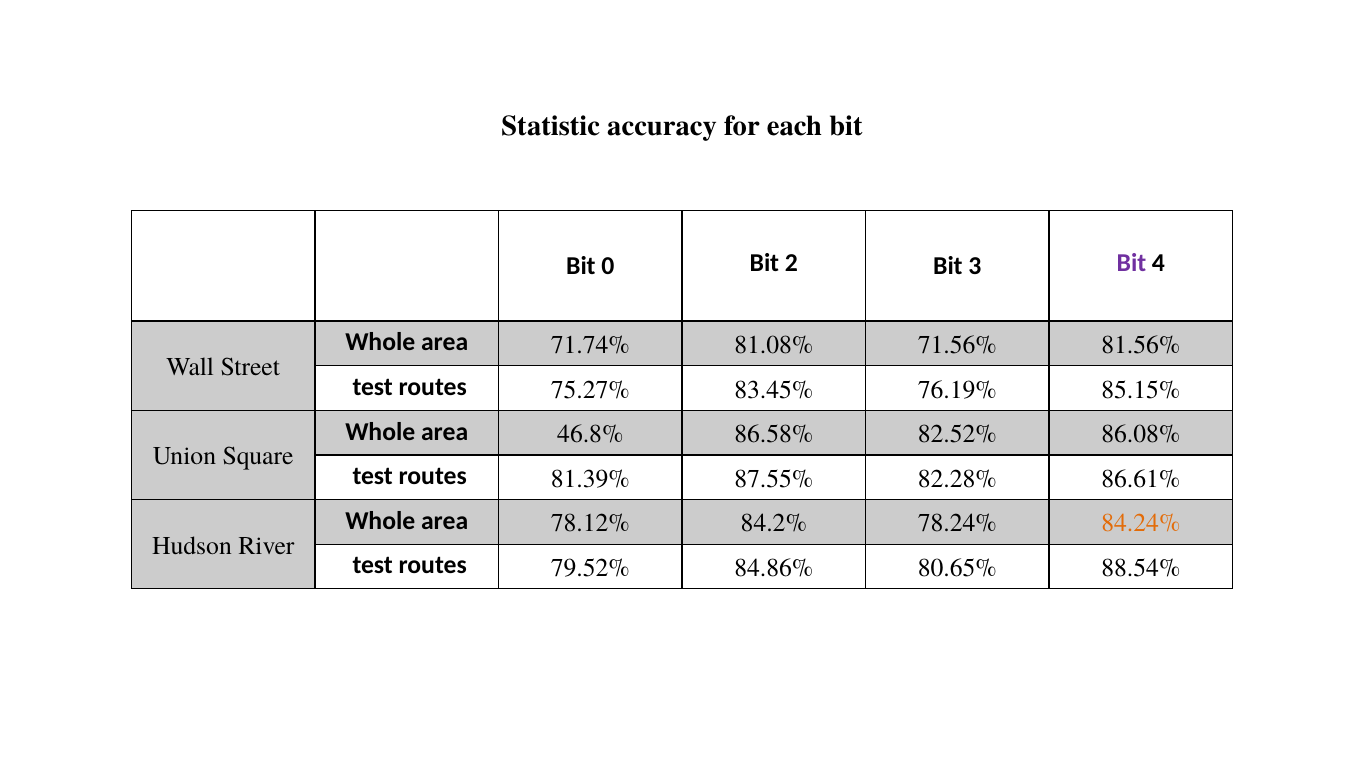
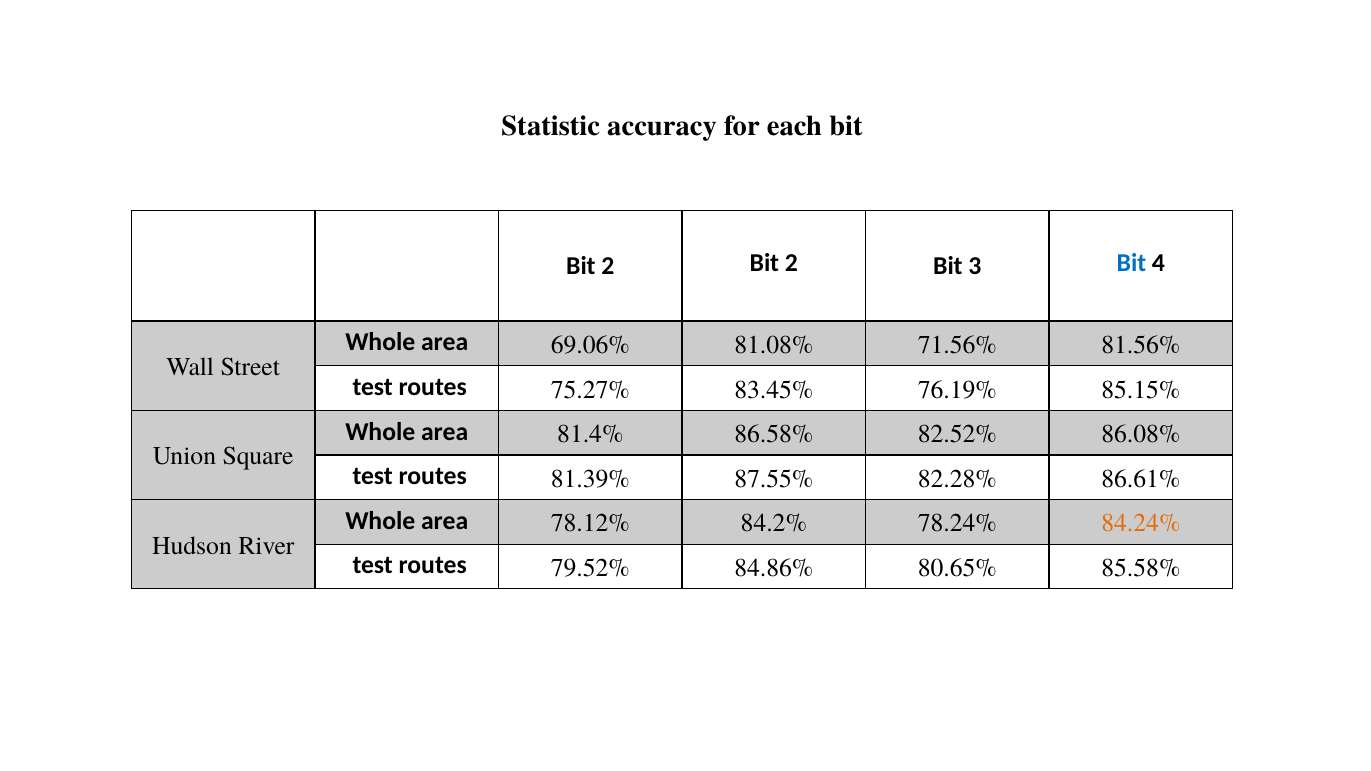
0: 0 -> 2 (608, 266)
Bit colour: purple -> blue (1131, 263)
71.74%: 71.74% -> 69.06% (590, 345)
46.8%: 46.8% -> 81.4% (590, 434)
88.54%: 88.54% -> 85.58% (1141, 568)
